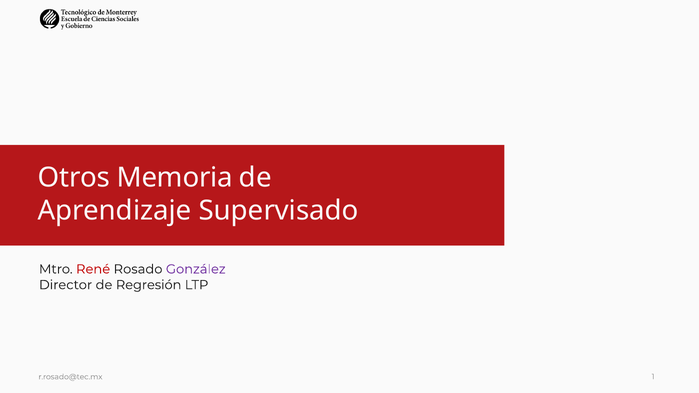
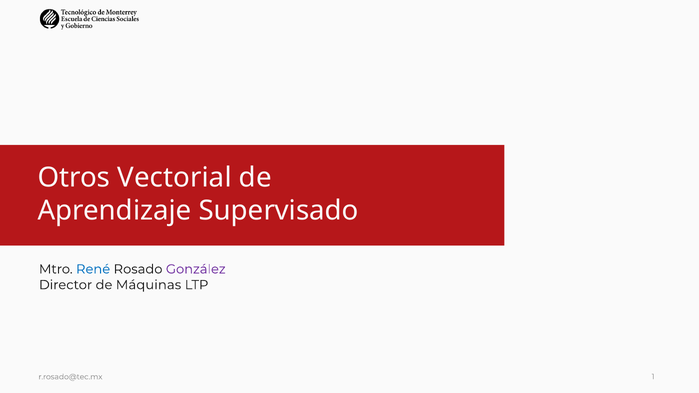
Memoria: Memoria -> Vectorial (174, 177)
René colour: red -> blue (93, 269)
Regresión: Regresión -> Máquinas (149, 285)
